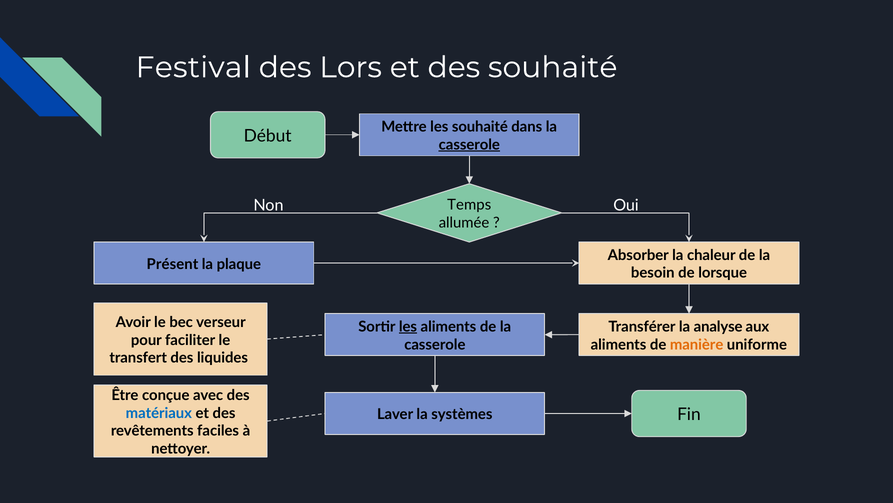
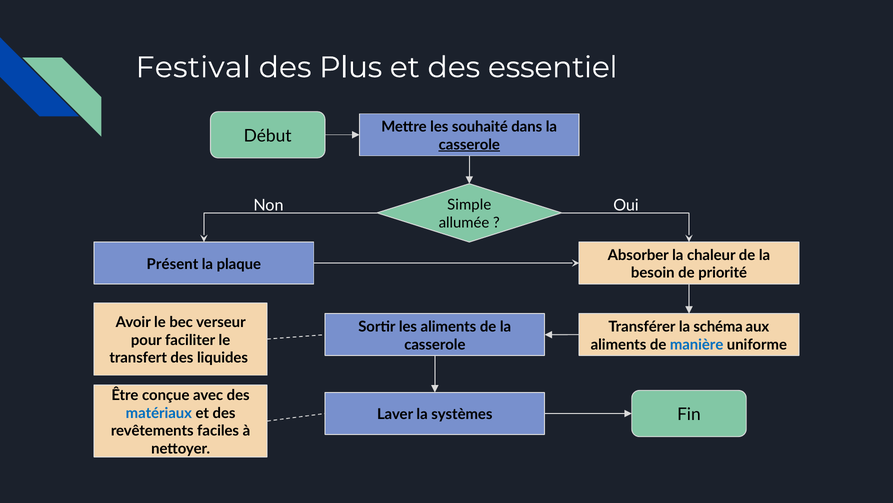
Lors: Lors -> Plus (351, 67)
des souhaité: souhaité -> essentiel (553, 67)
Temps: Temps -> Simple (469, 205)
lorsque: lorsque -> priorité (723, 273)
analyse: analyse -> schéma (718, 326)
les underline: present -> none (408, 326)
manière colour: orange -> blue (697, 344)
